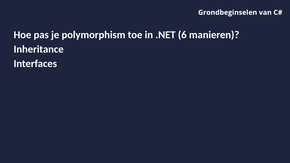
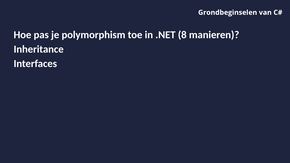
6: 6 -> 8 (182, 35)
